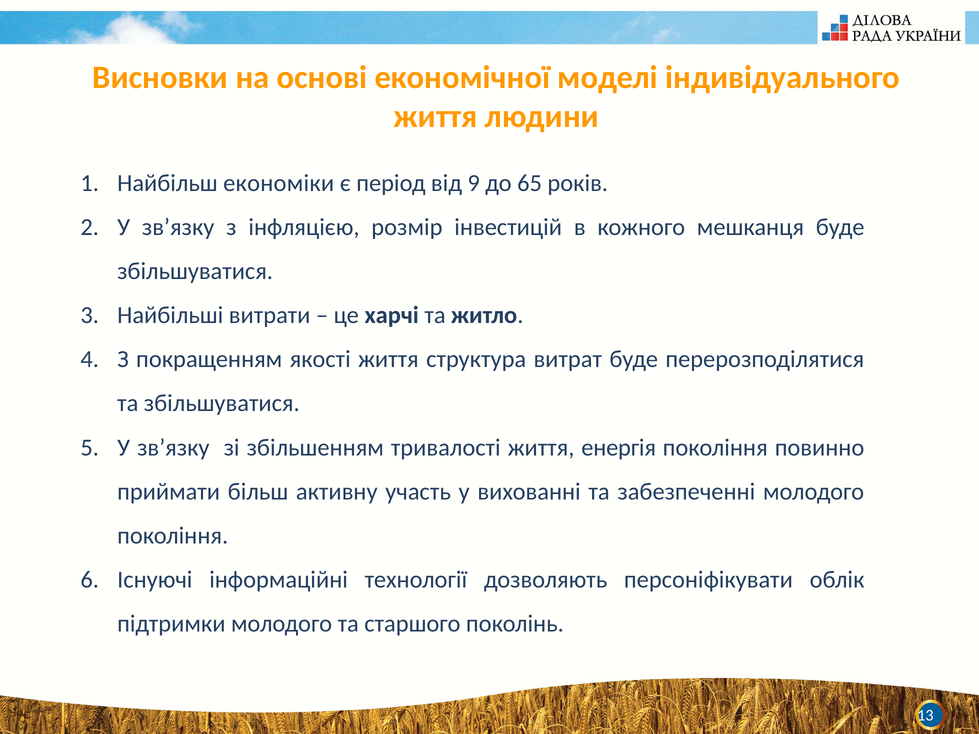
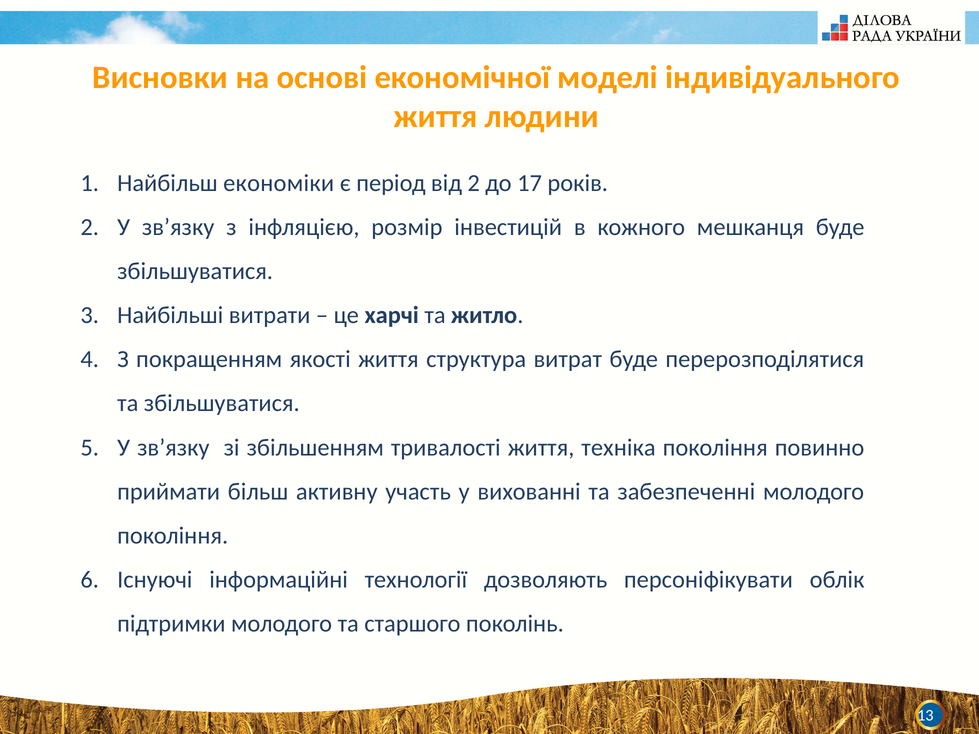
від 9: 9 -> 2 (474, 183)
65: 65 -> 17 (530, 183)
енергія: енергія -> техніка (619, 448)
